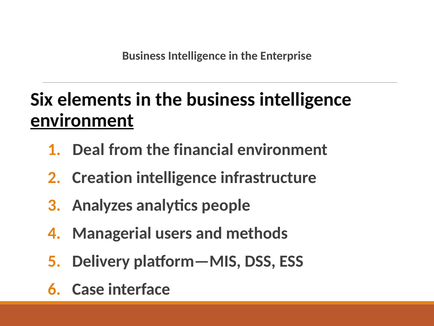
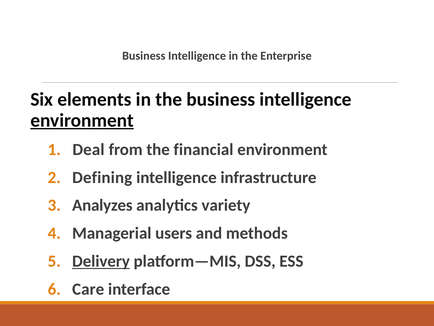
Creation: Creation -> Defining (102, 177)
people: people -> variety (226, 205)
Delivery underline: none -> present (101, 261)
Case: Case -> Care (88, 289)
